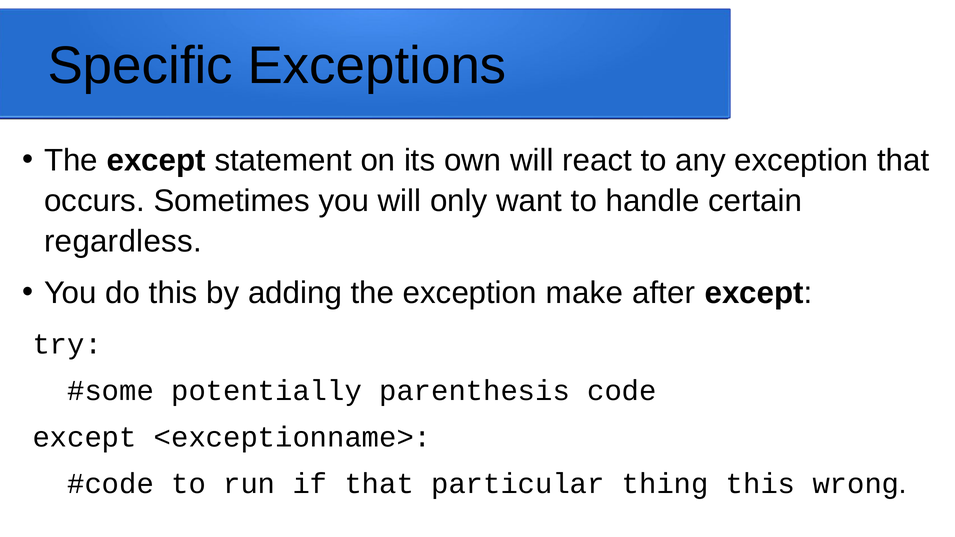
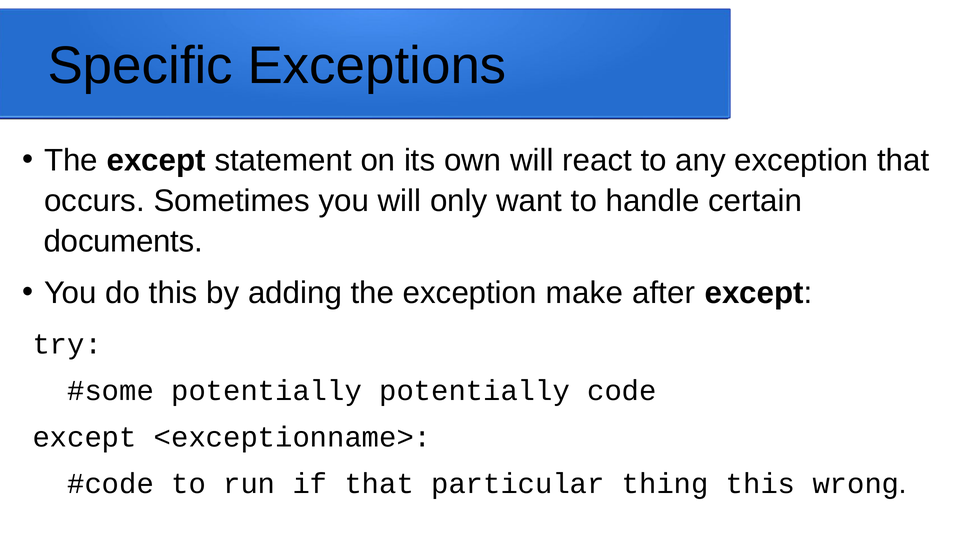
regardless: regardless -> documents (123, 242)
potentially parenthesis: parenthesis -> potentially (475, 391)
